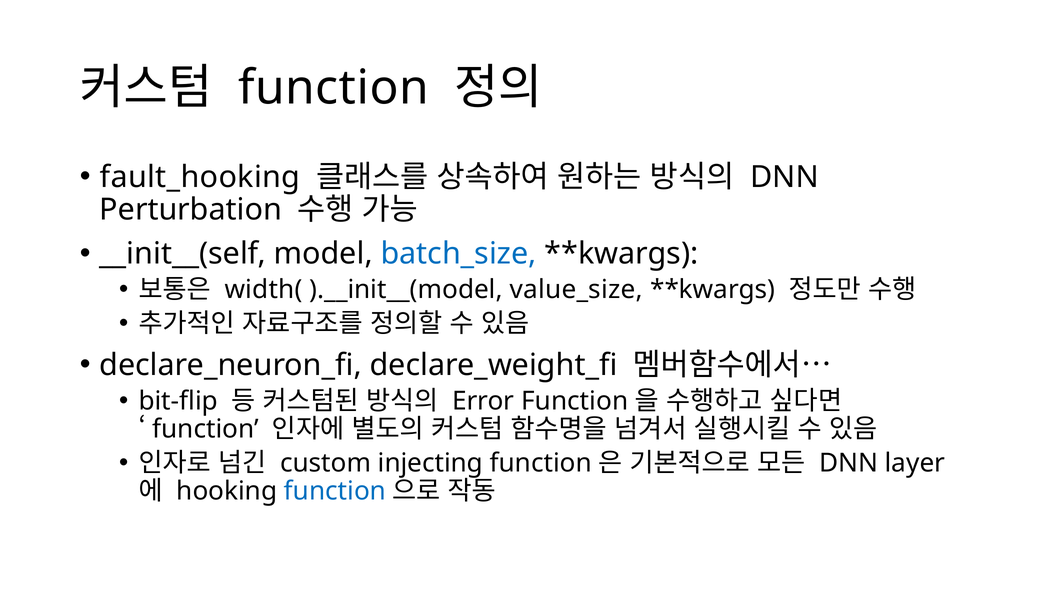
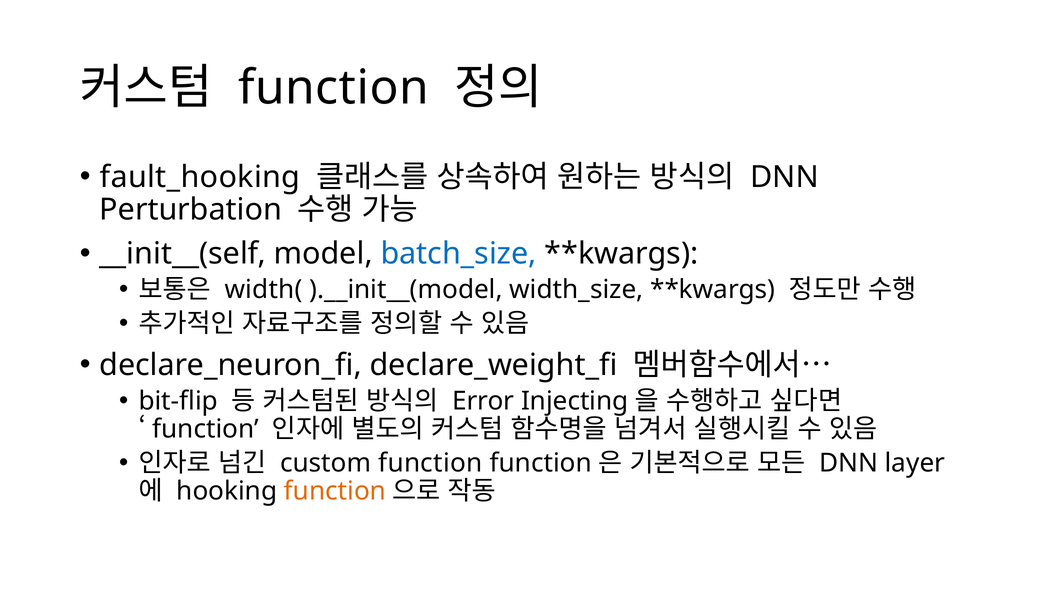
value_size: value_size -> width_size (576, 290)
Error Function: Function -> Injecting (575, 401)
custom injecting: injecting -> function (430, 463)
function colour: blue -> orange (335, 491)
